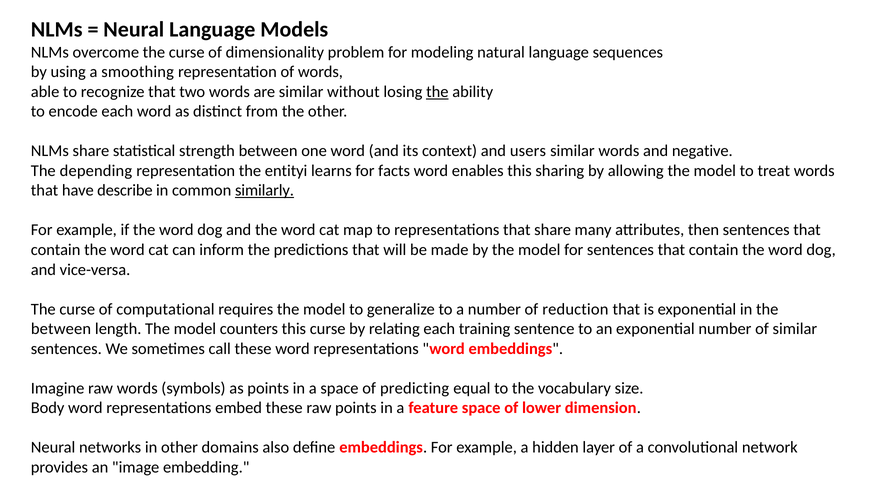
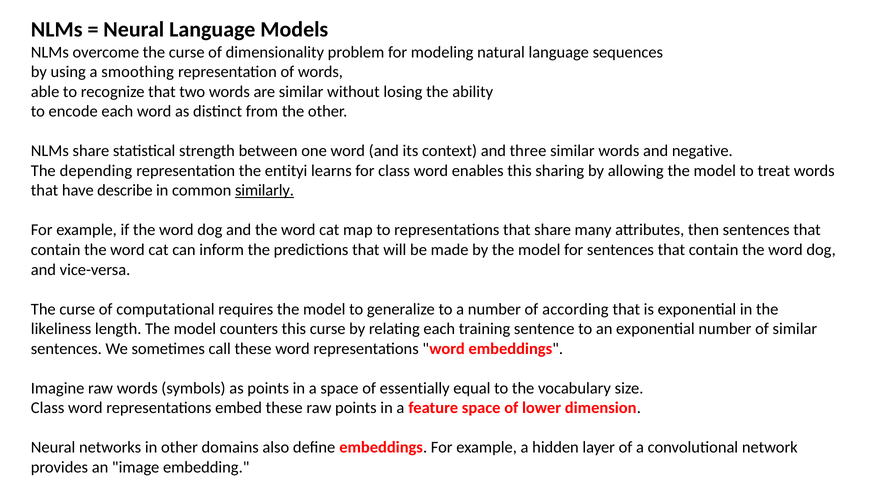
the underline: present -> none (437, 92)
users: users -> three (528, 151)
for facts: facts -> class (394, 171)
reduction: reduction -> according (575, 309)
between: between -> likeliness (61, 329)
predicting: predicting -> essentially (415, 388)
Body: Body -> Class (48, 408)
